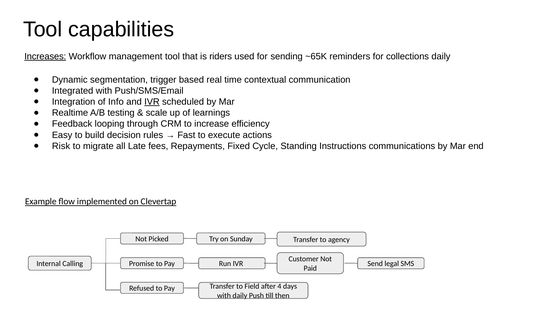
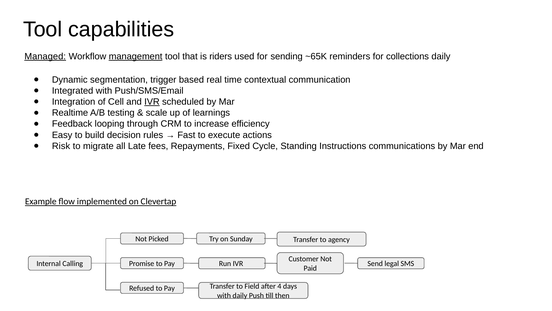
Increases: Increases -> Managed (45, 56)
management underline: none -> present (136, 56)
Info: Info -> Cell (116, 102)
